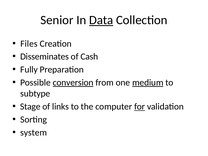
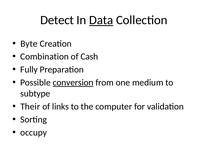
Senior: Senior -> Detect (57, 20)
Files: Files -> Byte (29, 44)
Disseminates: Disseminates -> Combination (45, 57)
medium underline: present -> none (148, 83)
Stage: Stage -> Their (30, 107)
for underline: present -> none (140, 107)
system: system -> occupy (34, 132)
